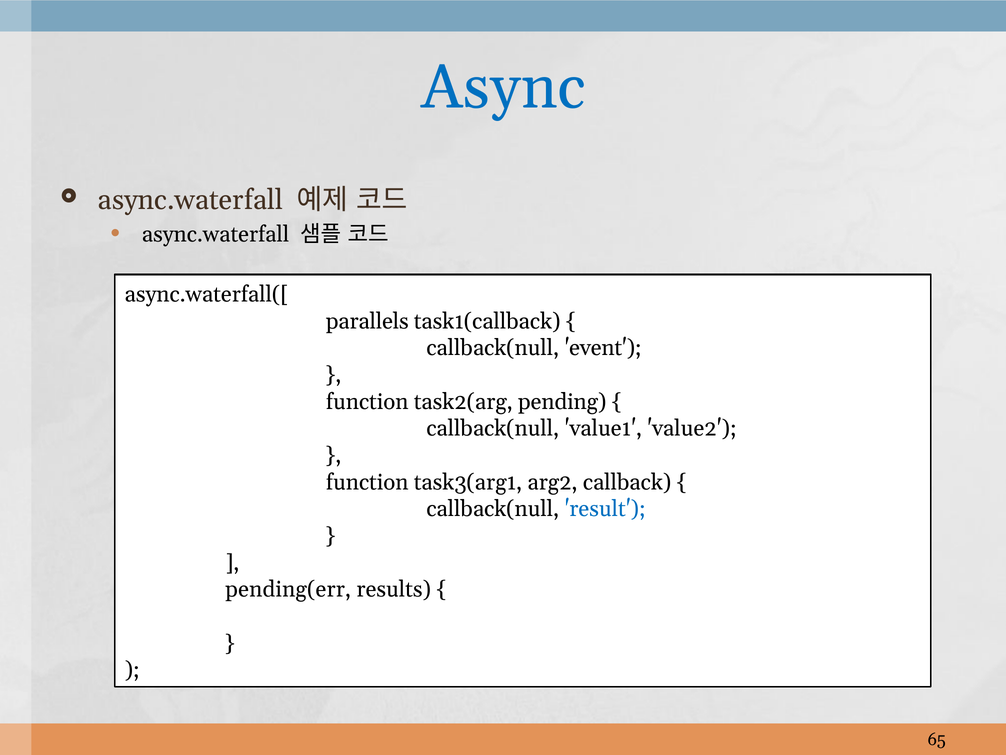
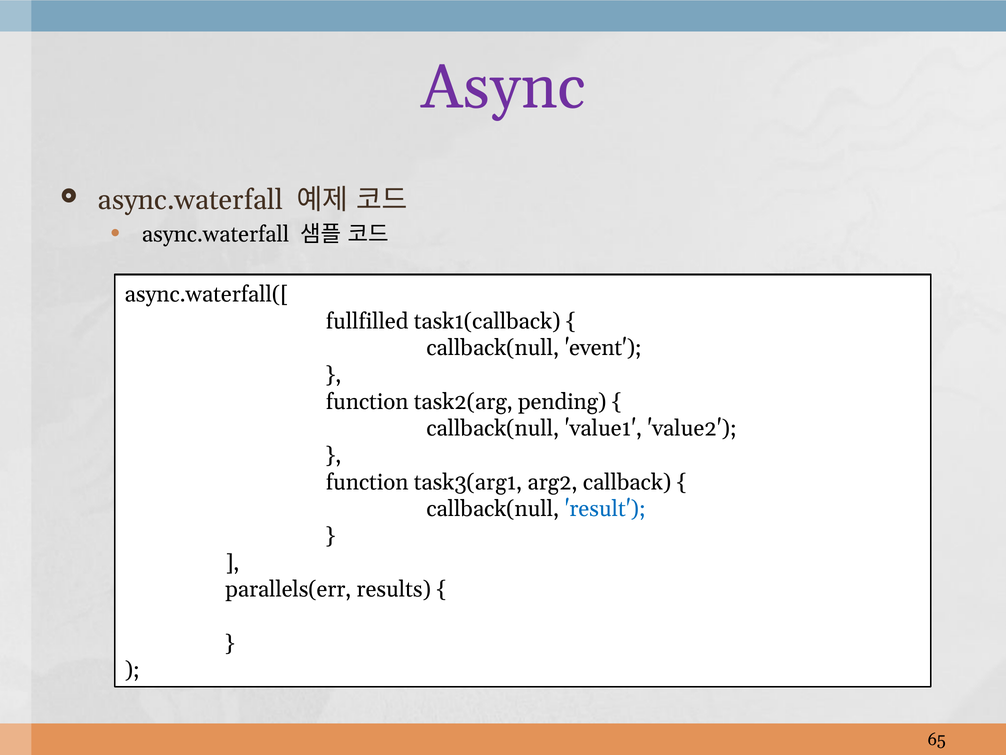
Async colour: blue -> purple (504, 87)
parallels: parallels -> fullfilled (367, 321)
pending(err: pending(err -> parallels(err (288, 589)
